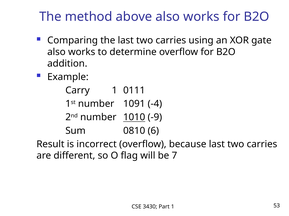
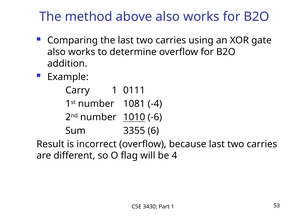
1091: 1091 -> 1081 (134, 104)
-9: -9 -> -6 (155, 118)
0810: 0810 -> 3355 (134, 131)
7: 7 -> 4 (174, 156)
